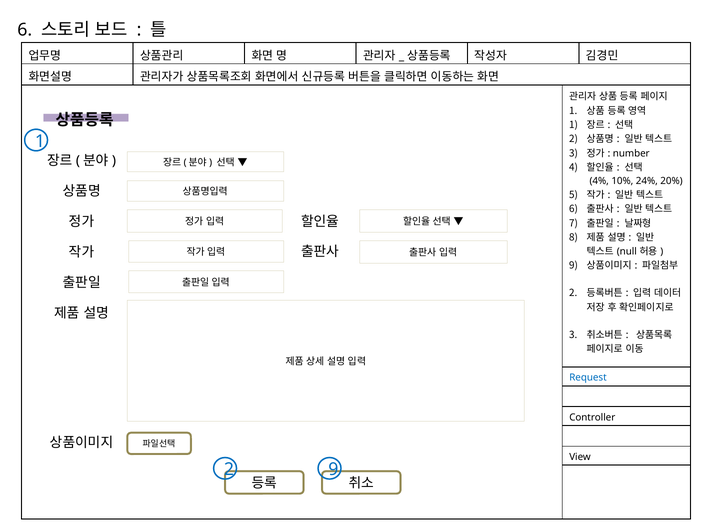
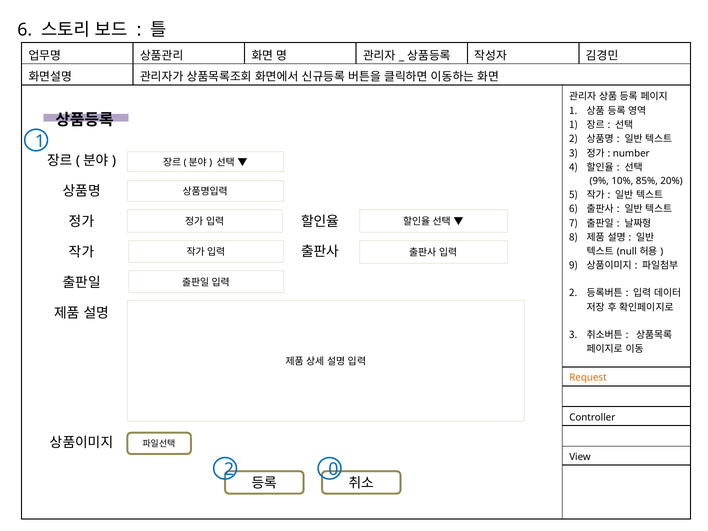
4%: 4% -> 9% (599, 181)
24%: 24% -> 85% (647, 181)
Request colour: blue -> orange (588, 378)
2 9: 9 -> 0 (333, 470)
